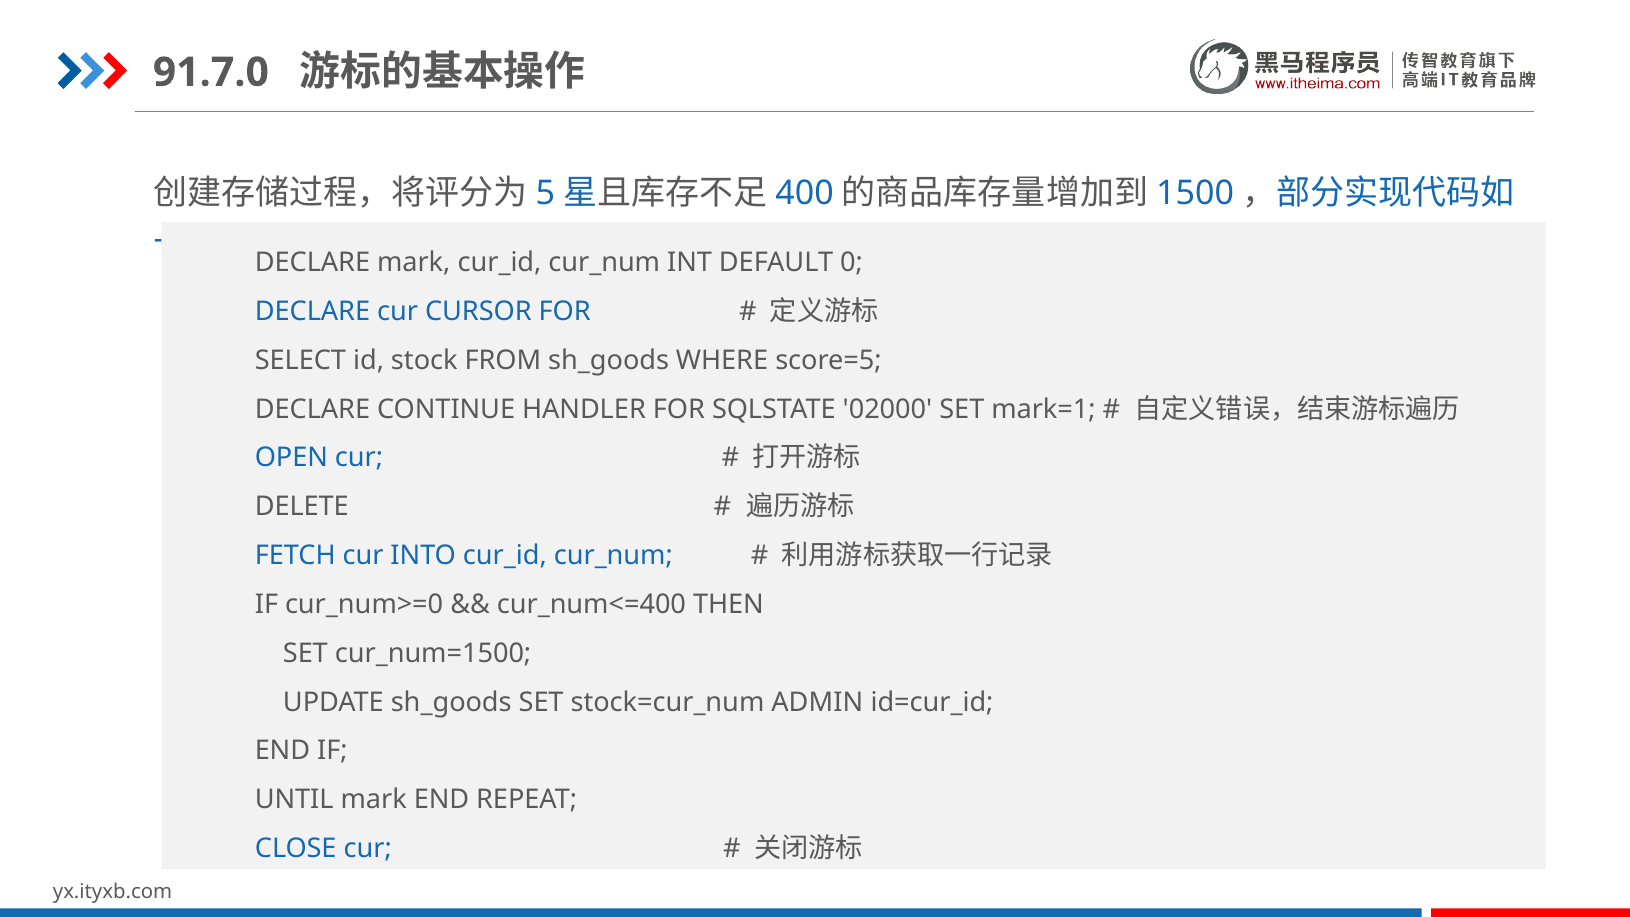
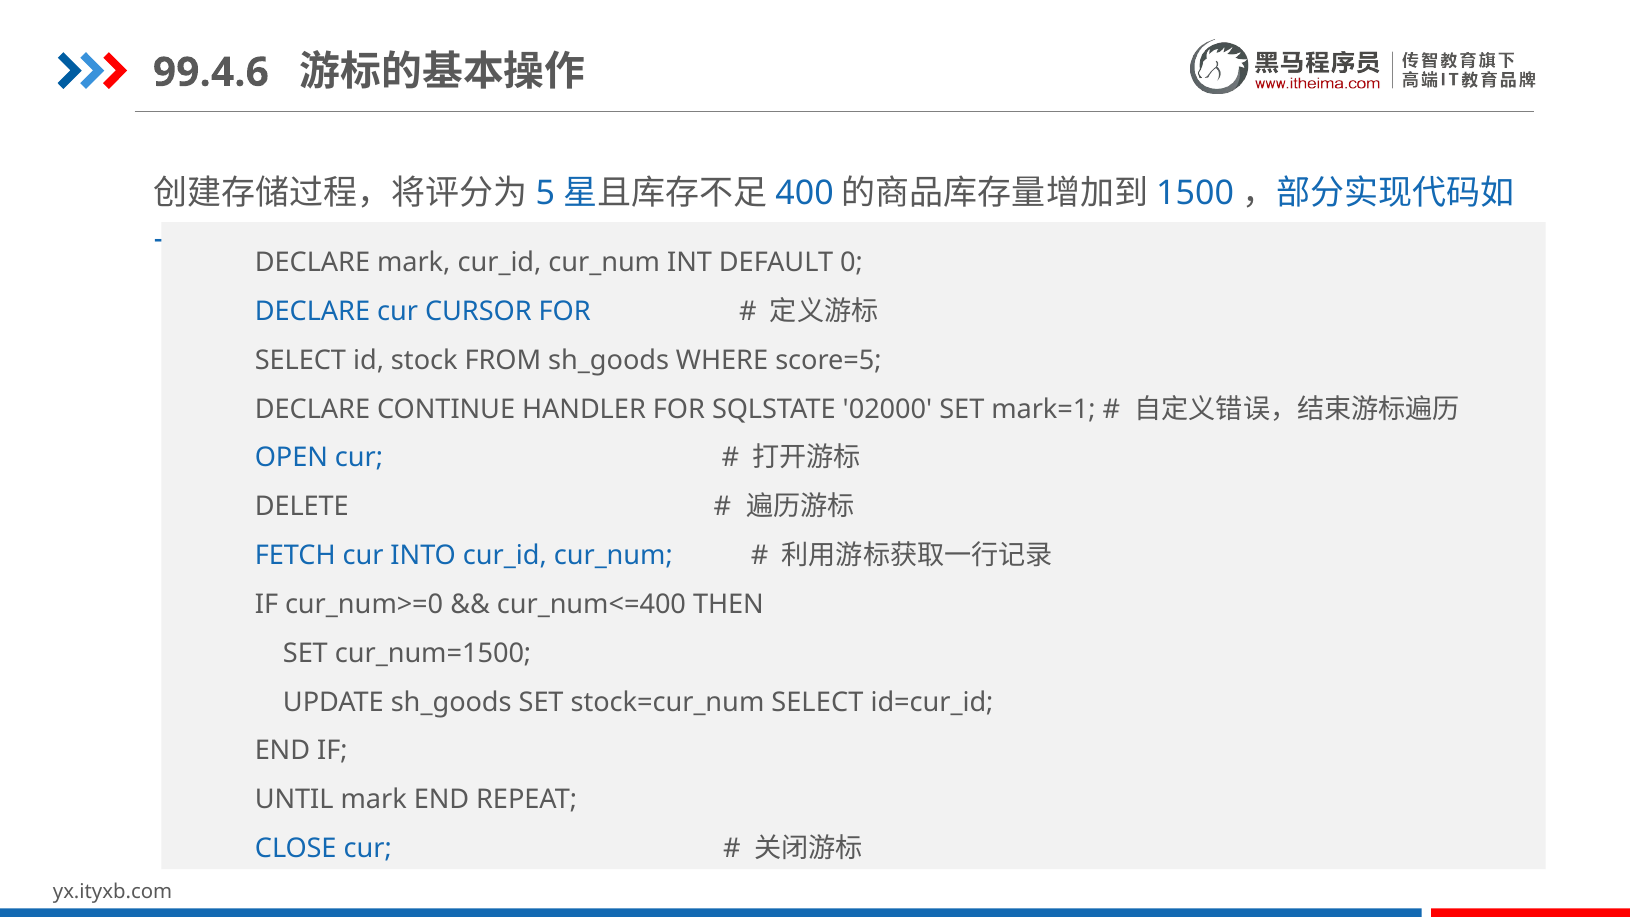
91.7.0: 91.7.0 -> 99.4.6 (211, 72)
stock=cur_num ADMIN: ADMIN -> SELECT (817, 702)
